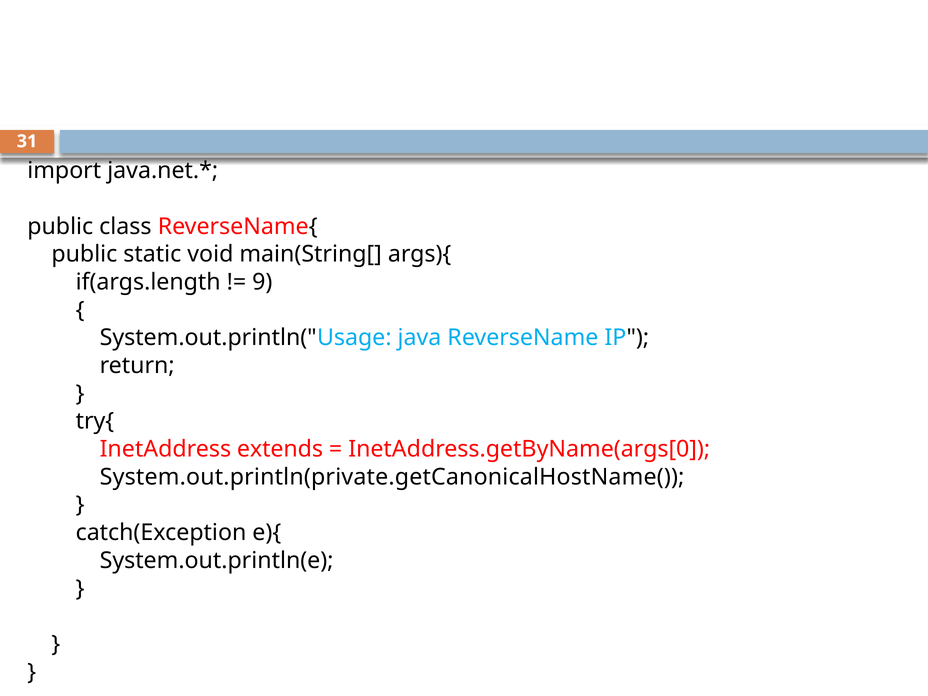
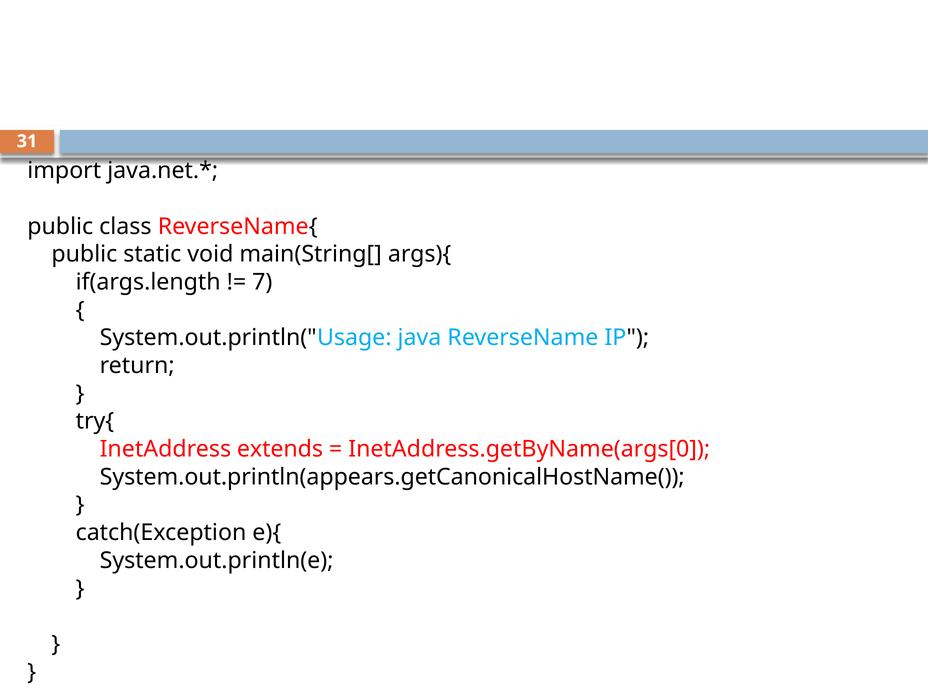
9: 9 -> 7 (262, 282)
System.out.println(private.getCanonicalHostName(: System.out.println(private.getCanonicalHostName( -> System.out.println(appears.getCanonicalHostName( (392, 477)
